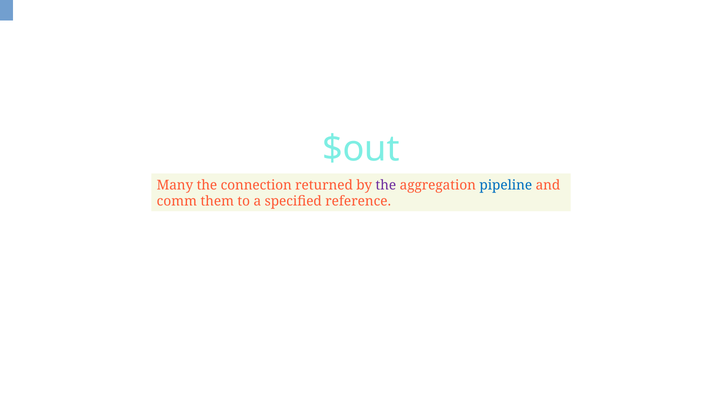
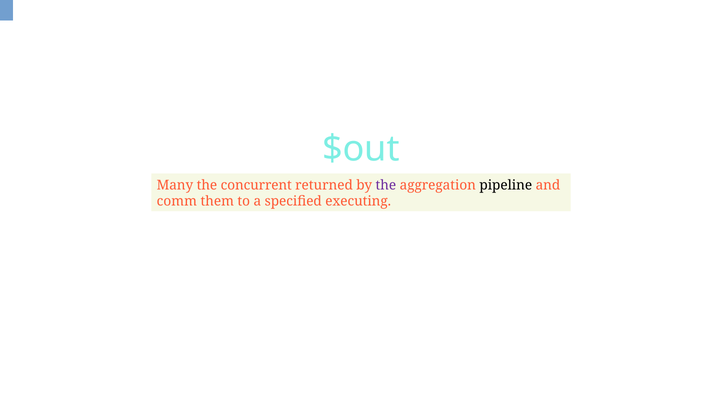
connection: connection -> concurrent (256, 185)
pipeline colour: blue -> black (506, 185)
reference: reference -> executing (358, 201)
